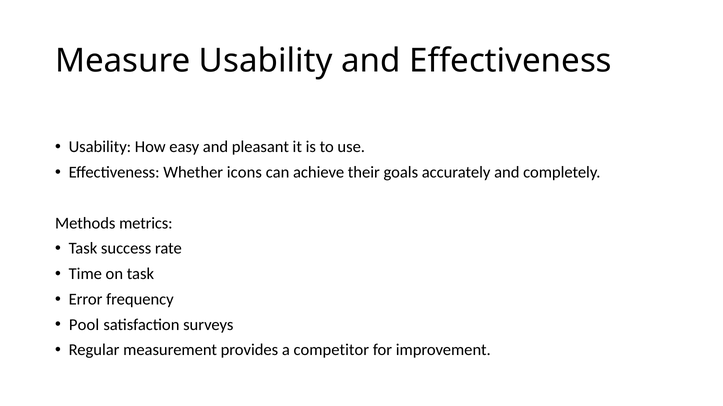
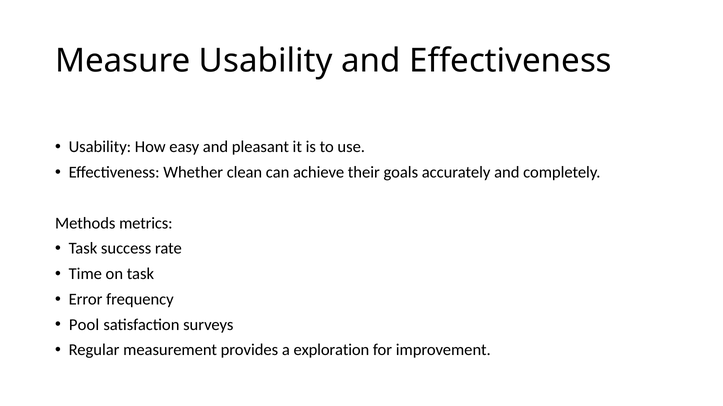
icons: icons -> clean (244, 173)
competitor: competitor -> exploration (331, 351)
